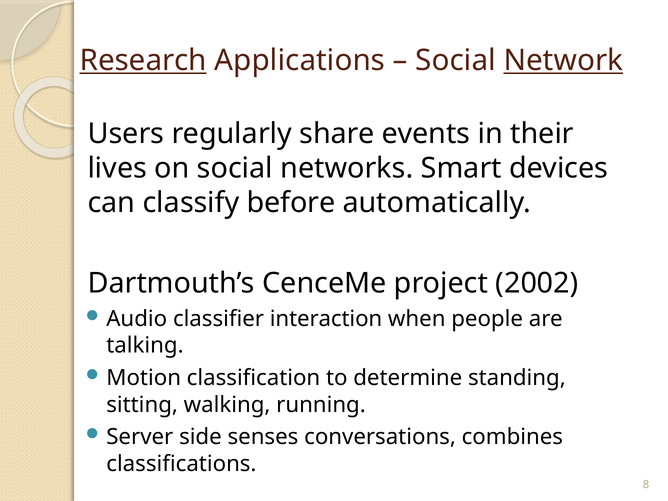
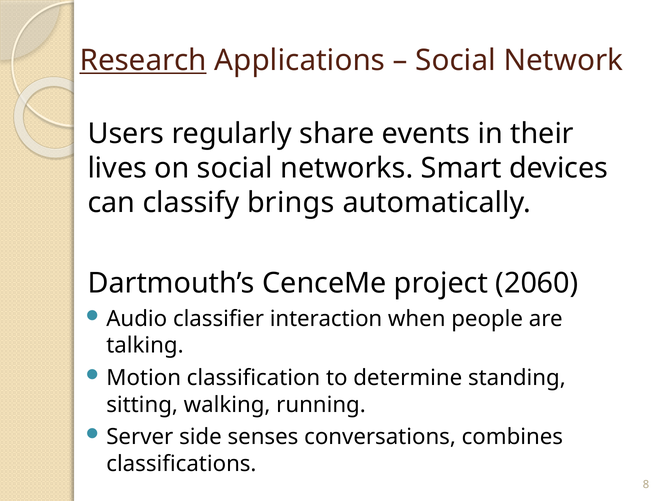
Network underline: present -> none (563, 60)
before: before -> brings (291, 203)
2002: 2002 -> 2060 (537, 283)
